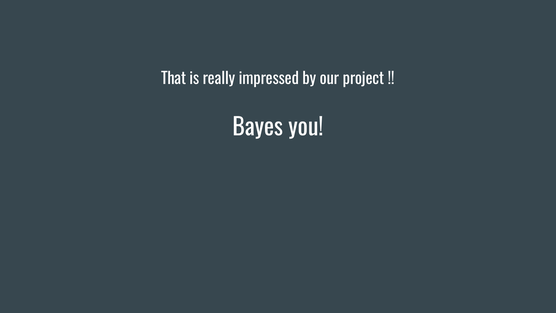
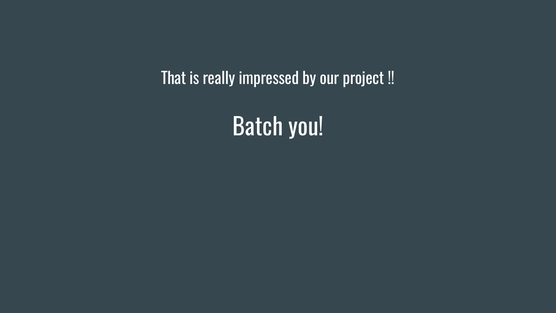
Bayes: Bayes -> Batch (258, 128)
